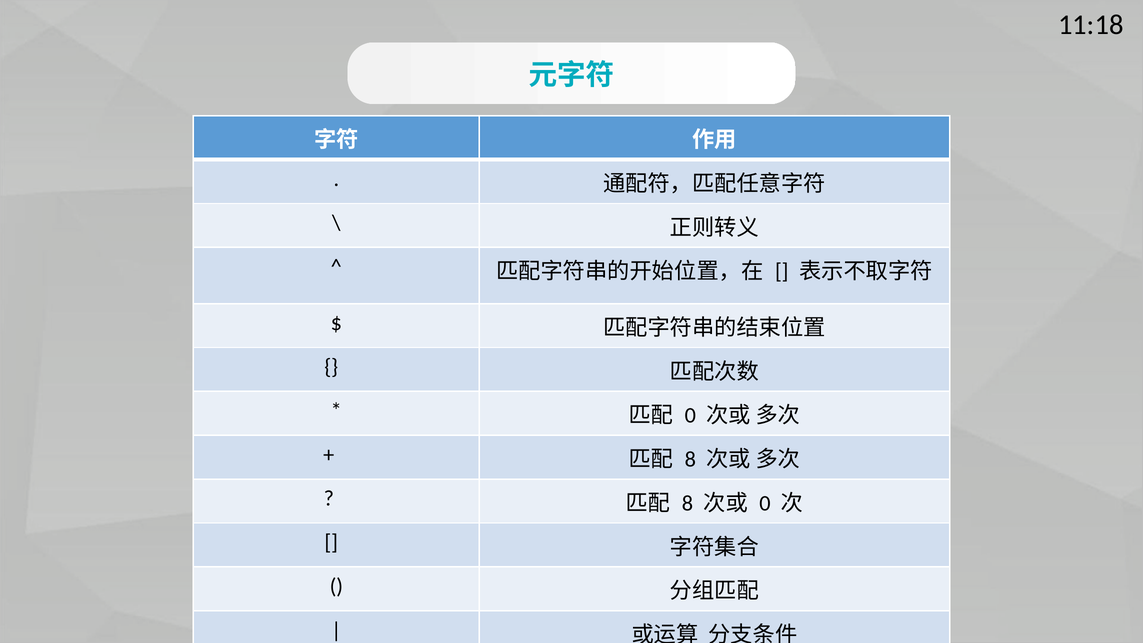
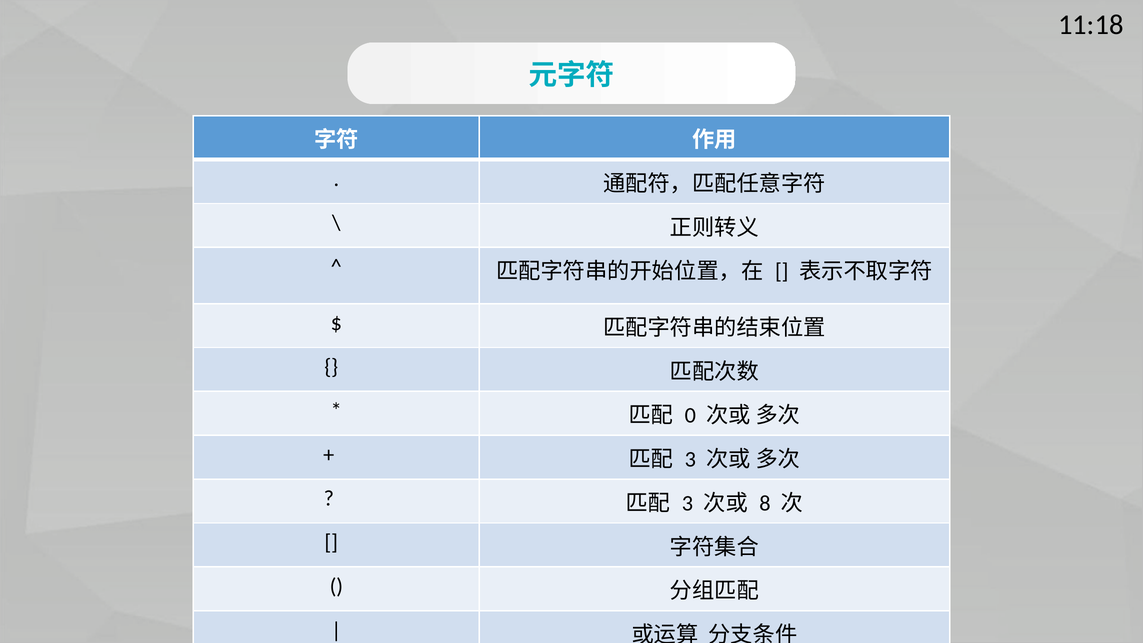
8: 8 -> 3 (690, 459)
8: 8 -> 3 (687, 503)
0: 0 -> 8 (765, 503)
